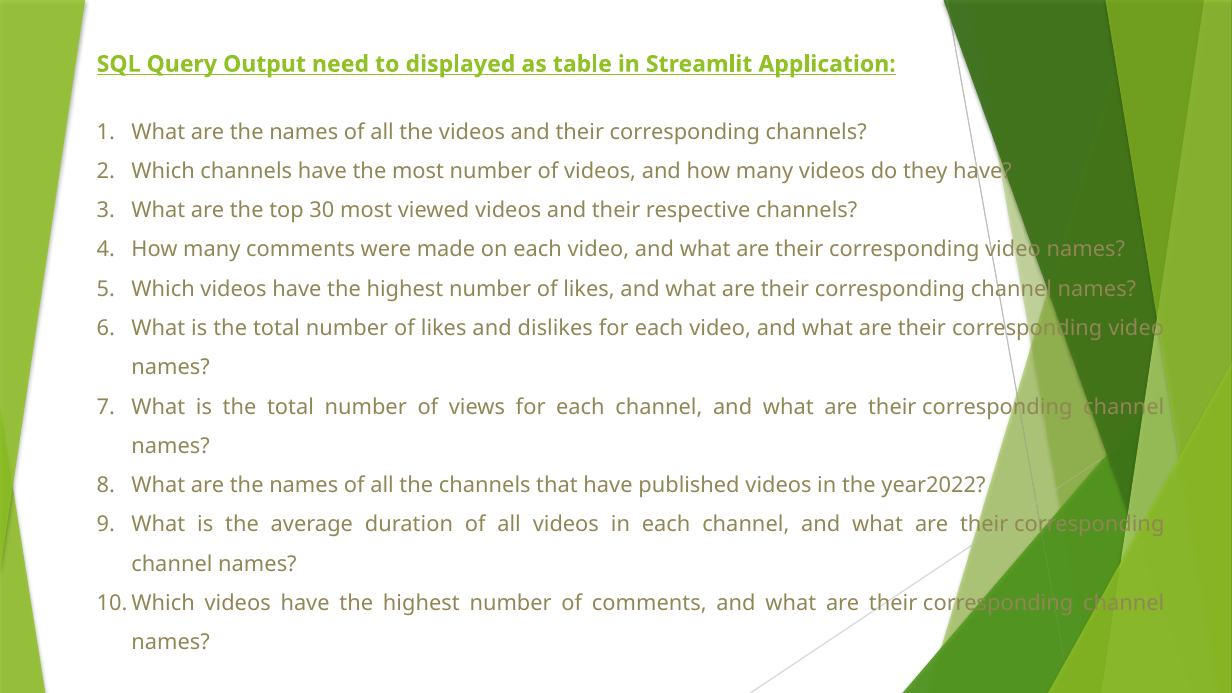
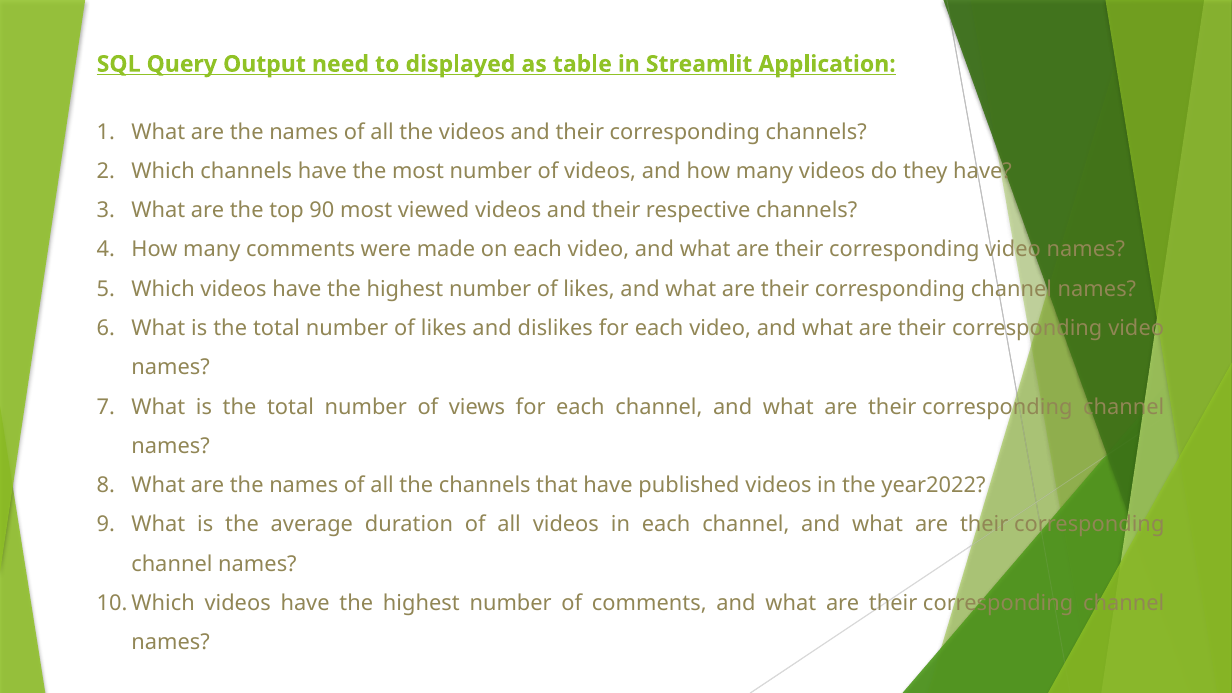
30: 30 -> 90 (322, 210)
